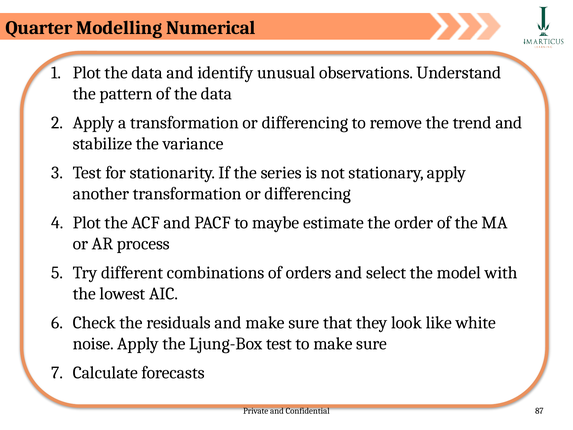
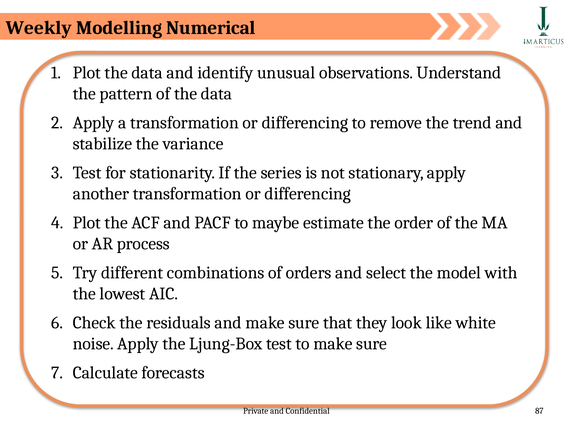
Quarter: Quarter -> Weekly (39, 28)
